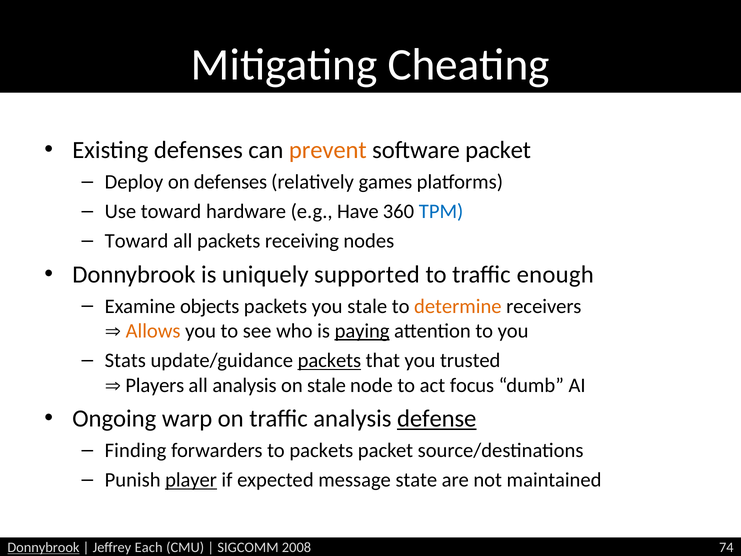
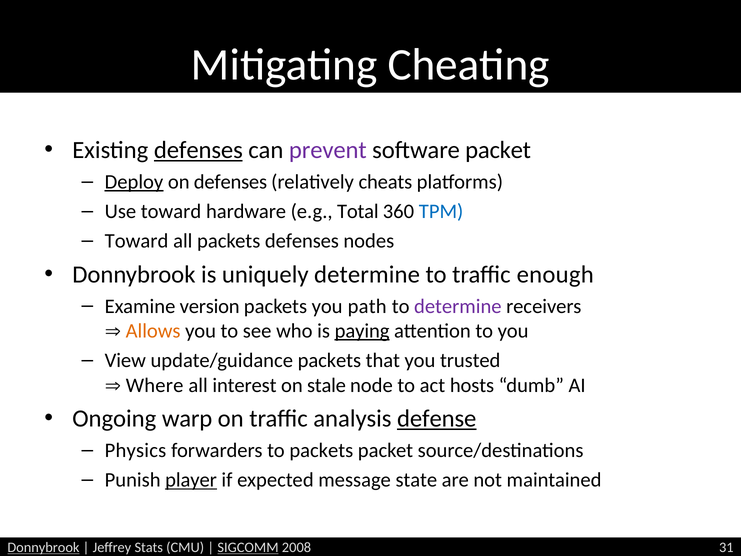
defenses underline: none -> present (198, 150)
prevent colour: orange -> purple (328, 150)
Deploy underline: none -> present (134, 182)
games: games -> cheats (385, 182)
Have: Have -> Total (358, 211)
packets receiving: receiving -> defenses (302, 241)
uniquely supported: supported -> determine (367, 274)
objects: objects -> version (210, 306)
you stale: stale -> path (367, 306)
determine colour: orange -> purple (458, 306)
Stats: Stats -> View (125, 360)
packets underline: present -> none (329, 360)
Players: Players -> Where (155, 385)
all analysis: analysis -> interest (244, 385)
focus: focus -> hosts (472, 385)
Finding: Finding -> Physics (135, 450)
Each: Each -> Stats (149, 547)
SIGCOMM underline: none -> present (248, 547)
74: 74 -> 31 (726, 547)
